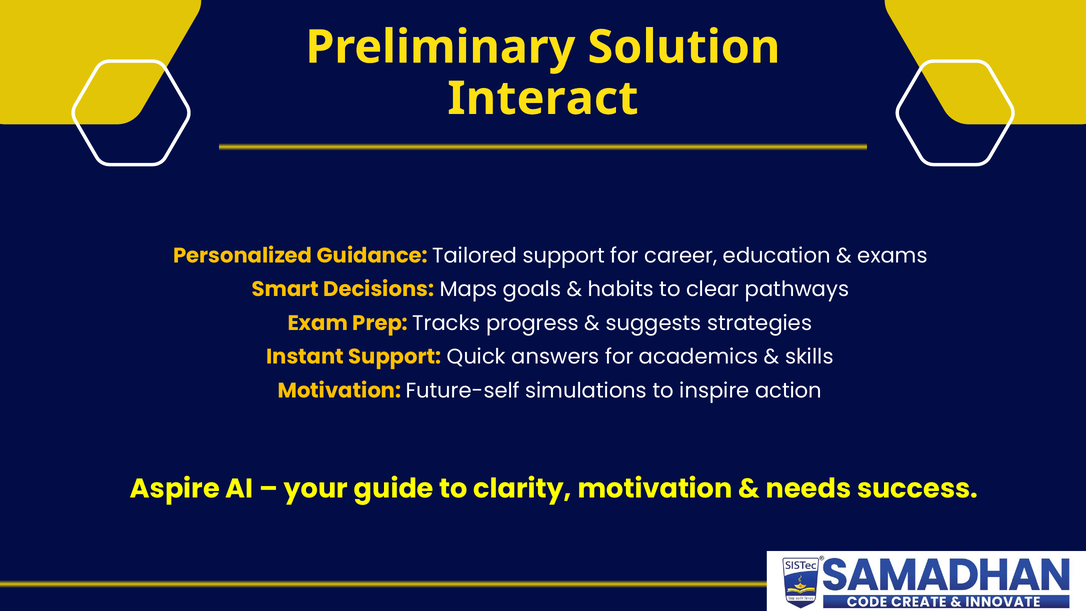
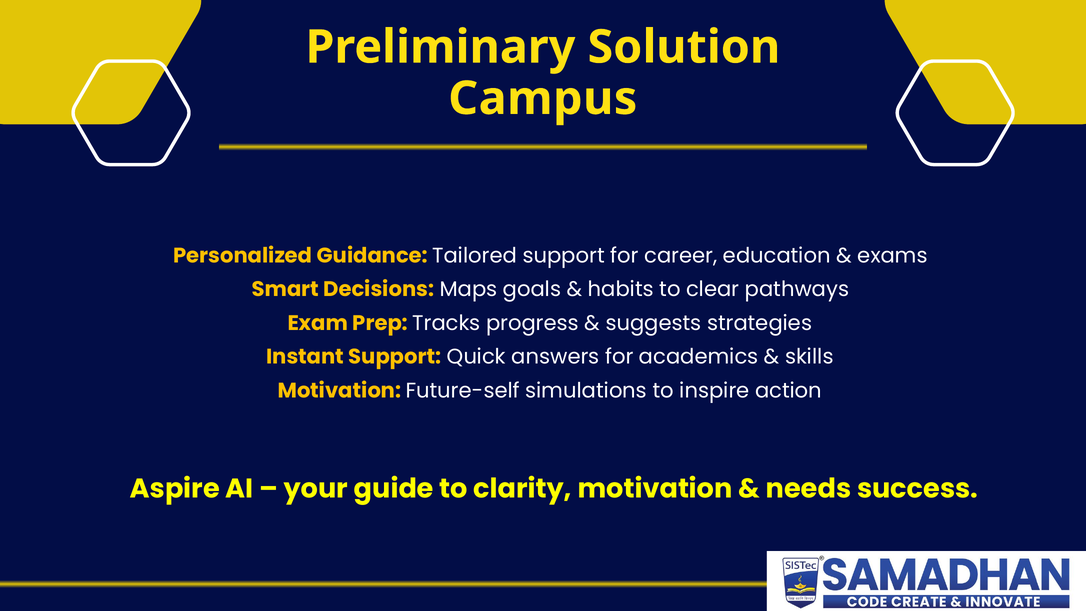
Interact: Interact -> Campus (543, 99)
